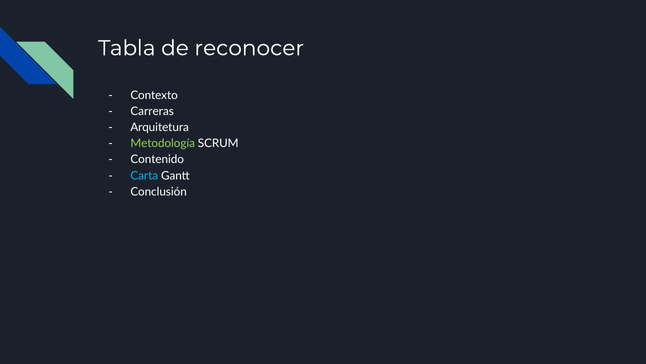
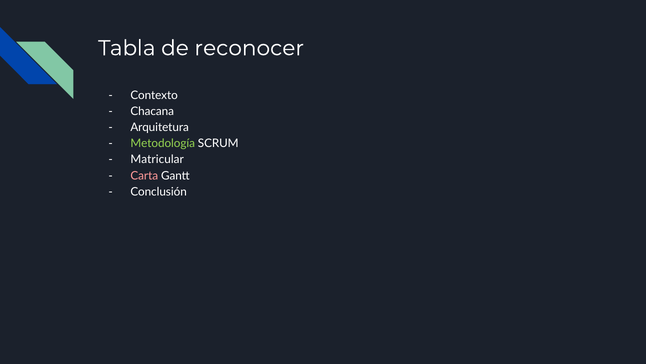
Carreras: Carreras -> Chacana (152, 111)
Contenido: Contenido -> Matricular (157, 159)
Carta colour: light blue -> pink (144, 175)
